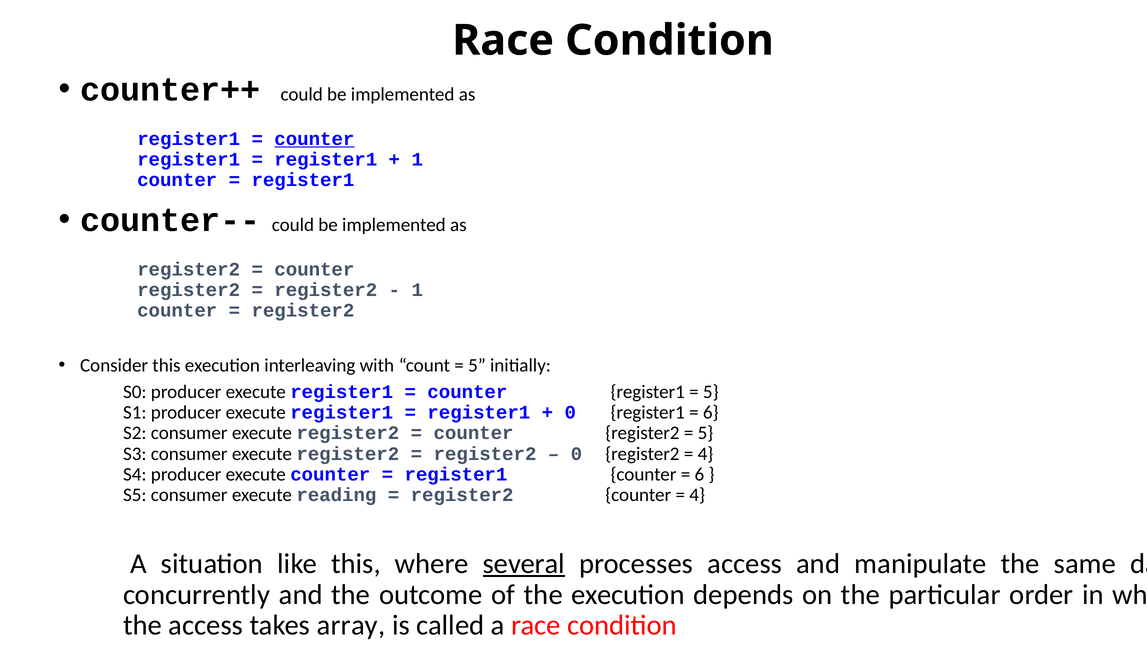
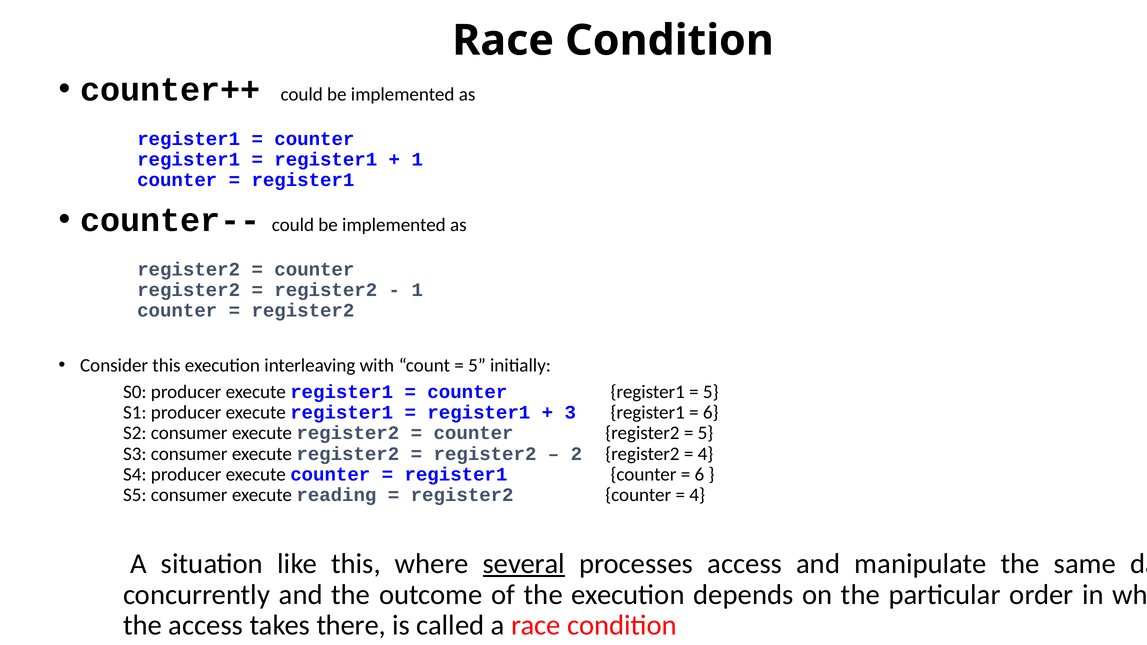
counter underline: present -> none (314, 139)
0: 0 -> 3 (570, 413)
0: 0 -> 2 (576, 454)
array: array -> there (351, 626)
